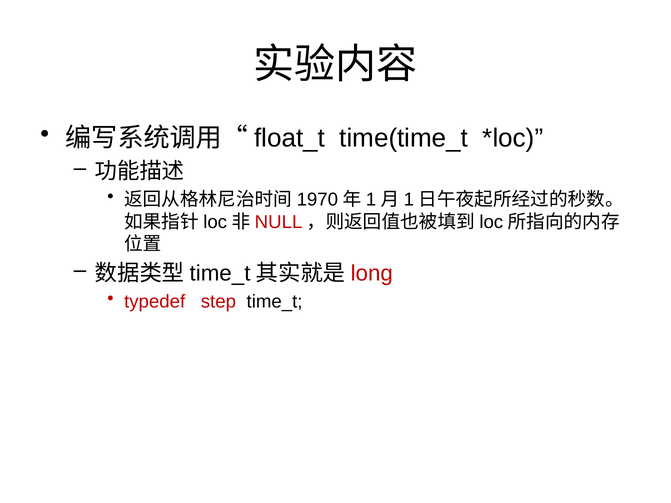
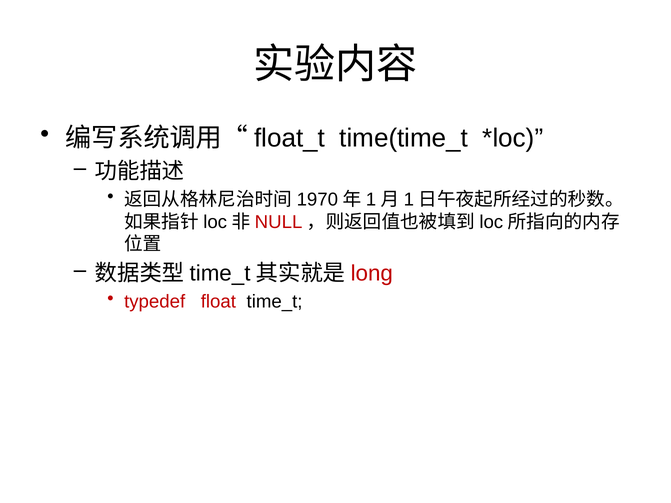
step: step -> float (218, 302)
